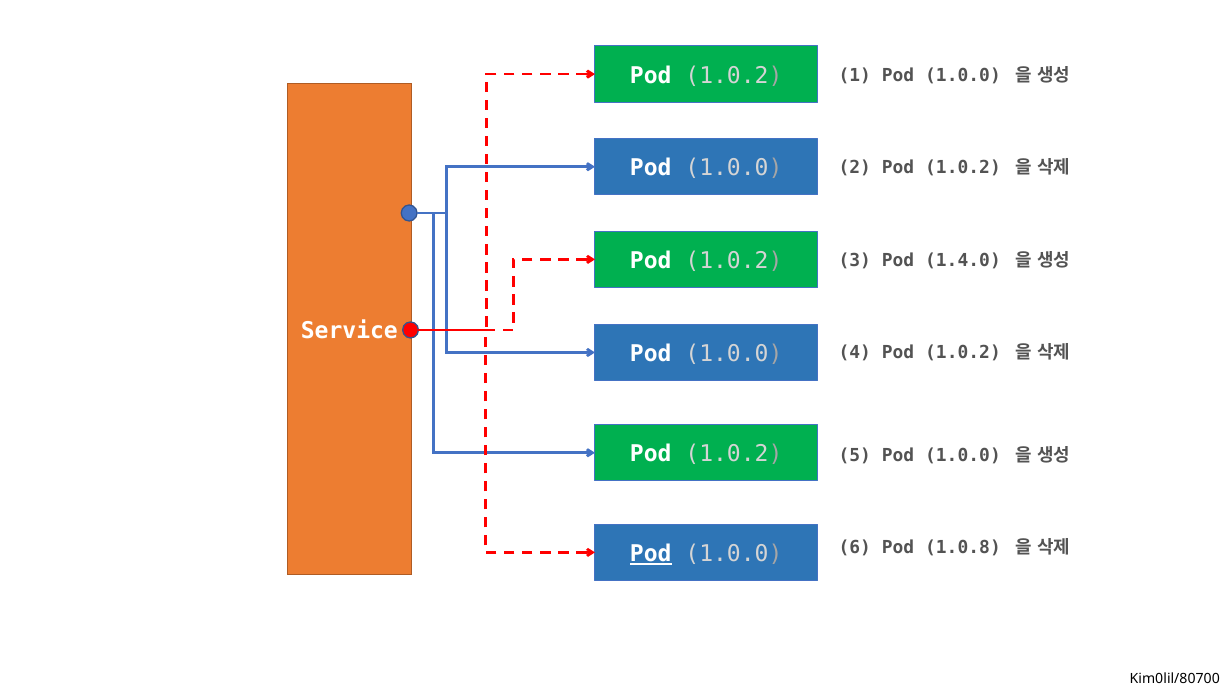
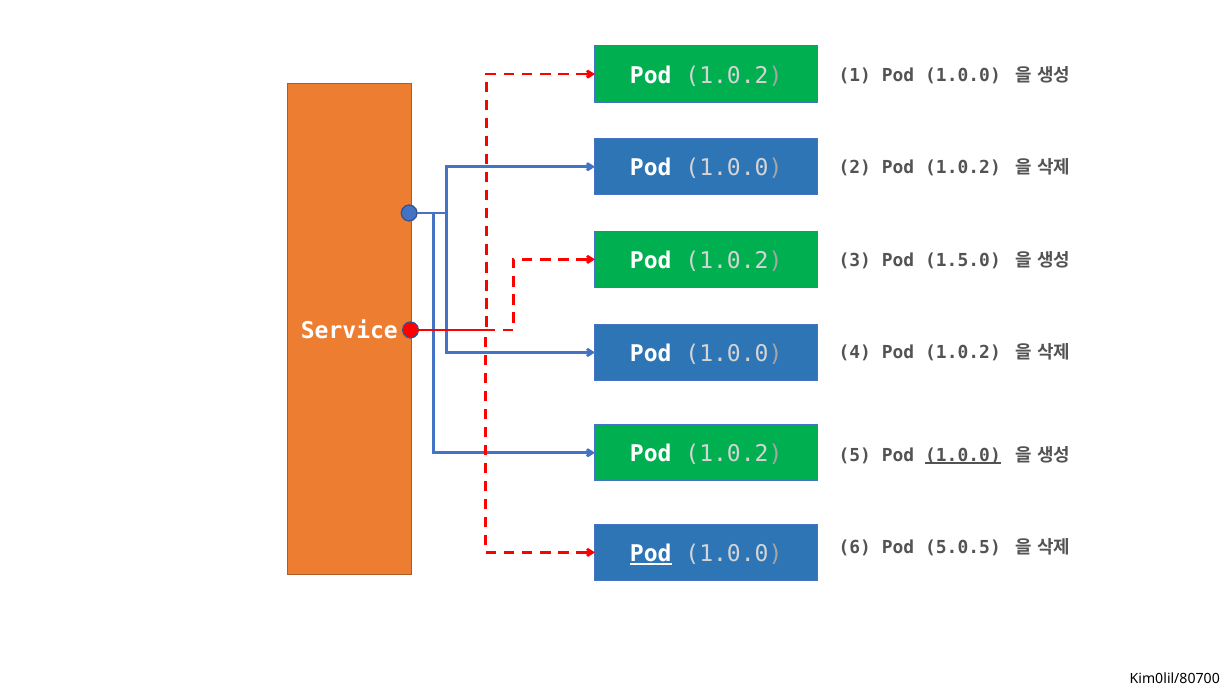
1.4.0: 1.4.0 -> 1.5.0 (963, 261)
1.0.0 underline: none -> present (963, 455)
1.0.8: 1.0.8 -> 5.0.5 (963, 548)
